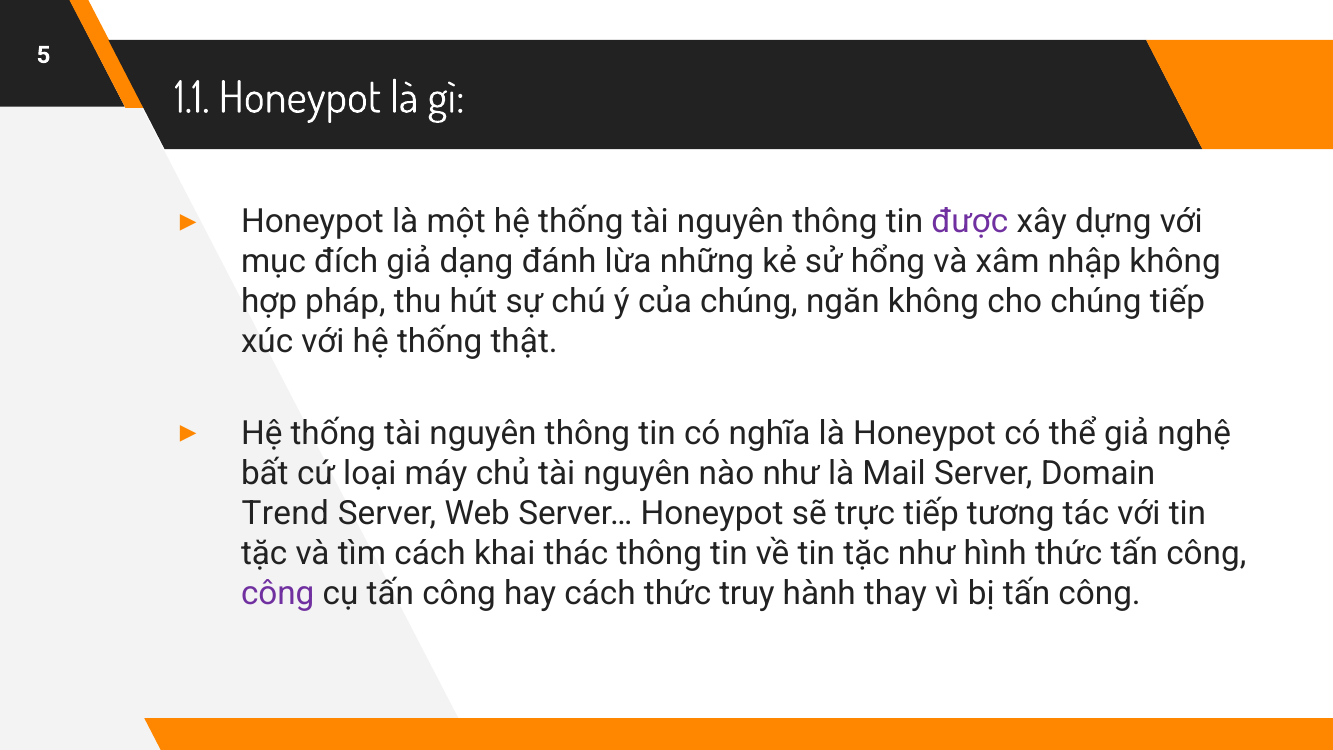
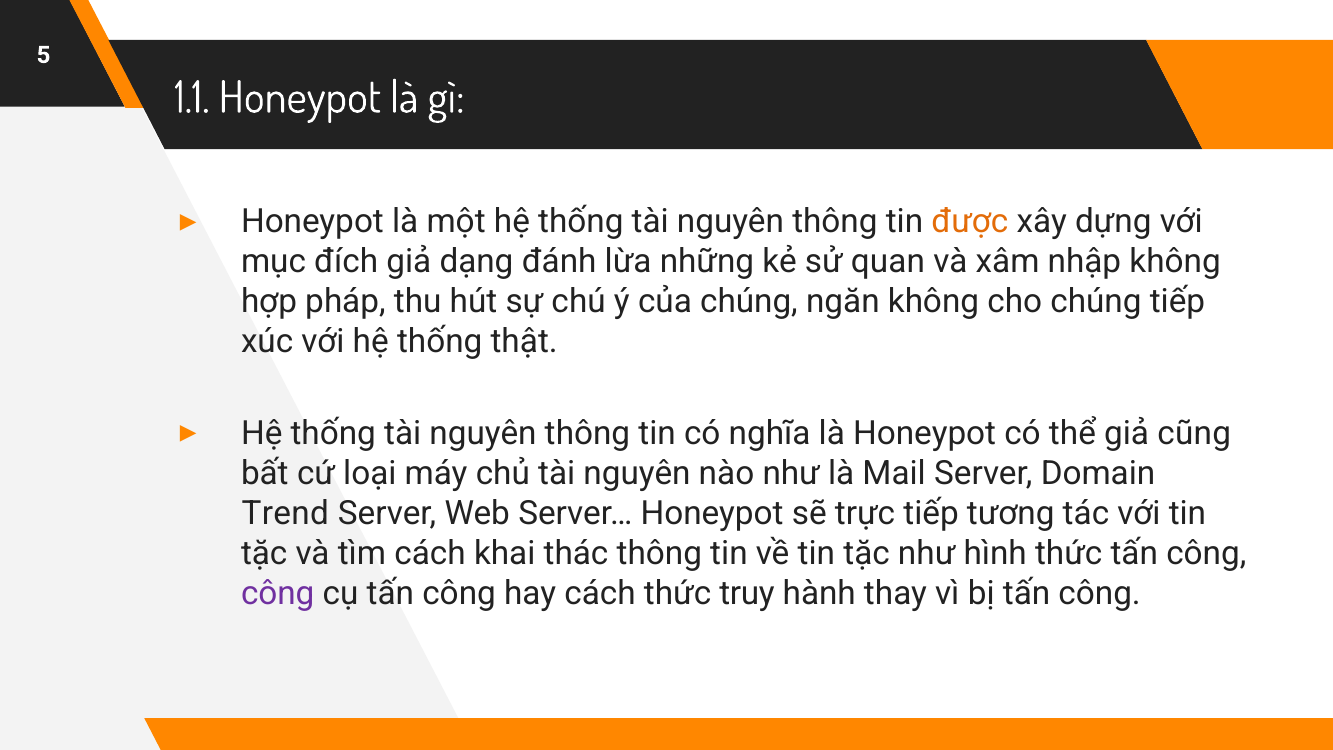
được colour: purple -> orange (970, 222)
hổng: hổng -> quan (888, 262)
nghệ: nghệ -> cũng (1194, 433)
